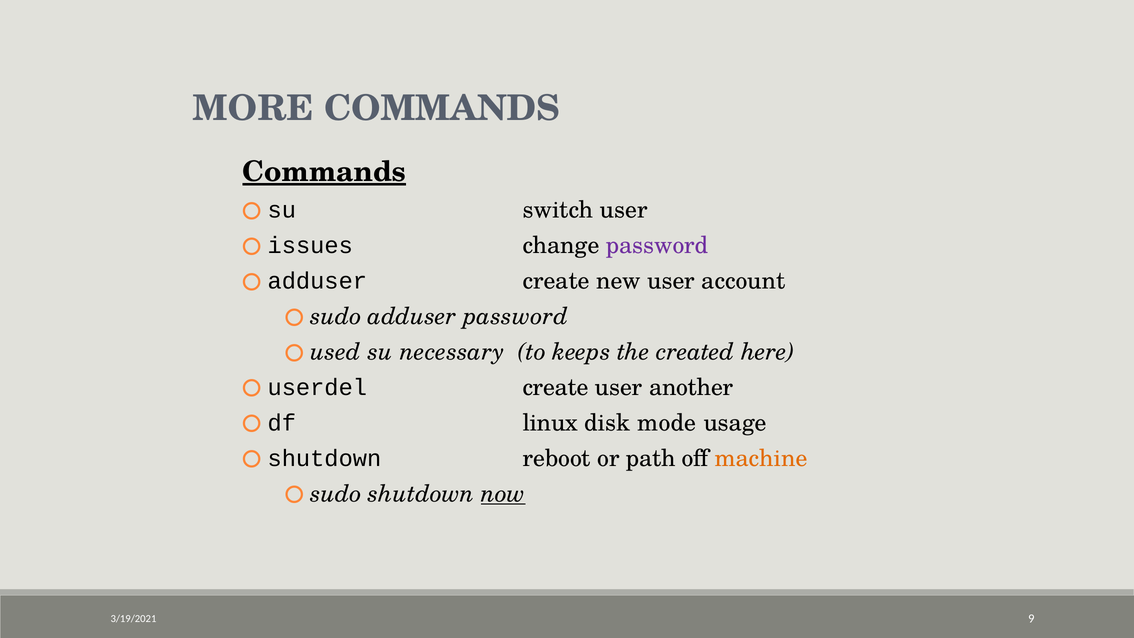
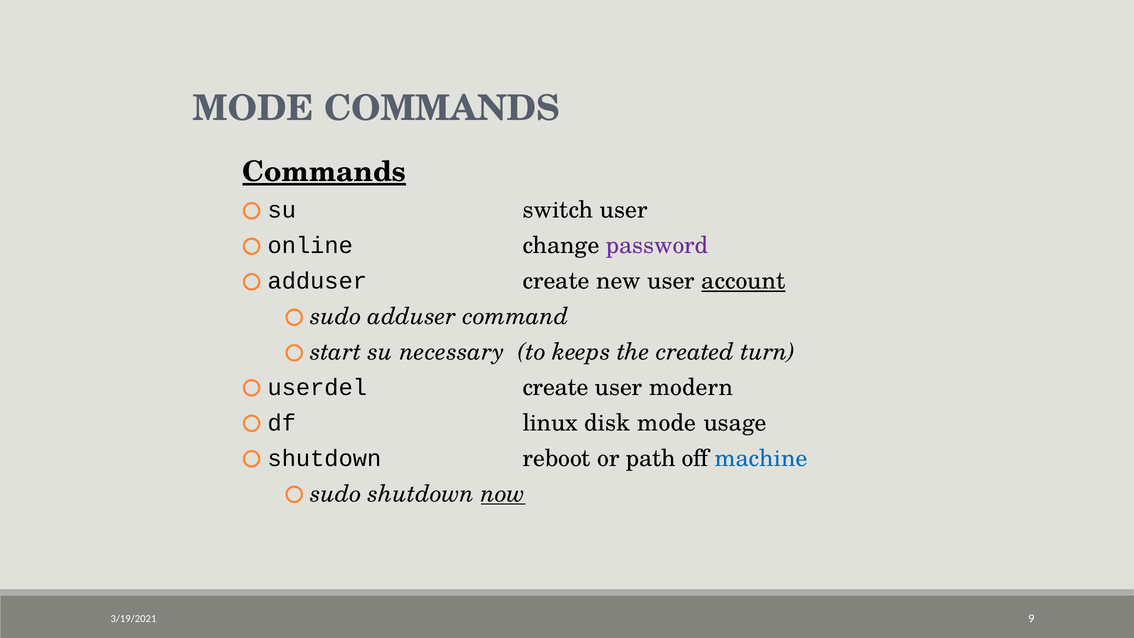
MORE: MORE -> MODE (253, 109)
issues: issues -> online (310, 246)
account underline: none -> present (743, 281)
adduser password: password -> command (516, 316)
used: used -> start (336, 352)
here: here -> turn (768, 352)
another: another -> modern (691, 387)
machine colour: orange -> blue (761, 458)
